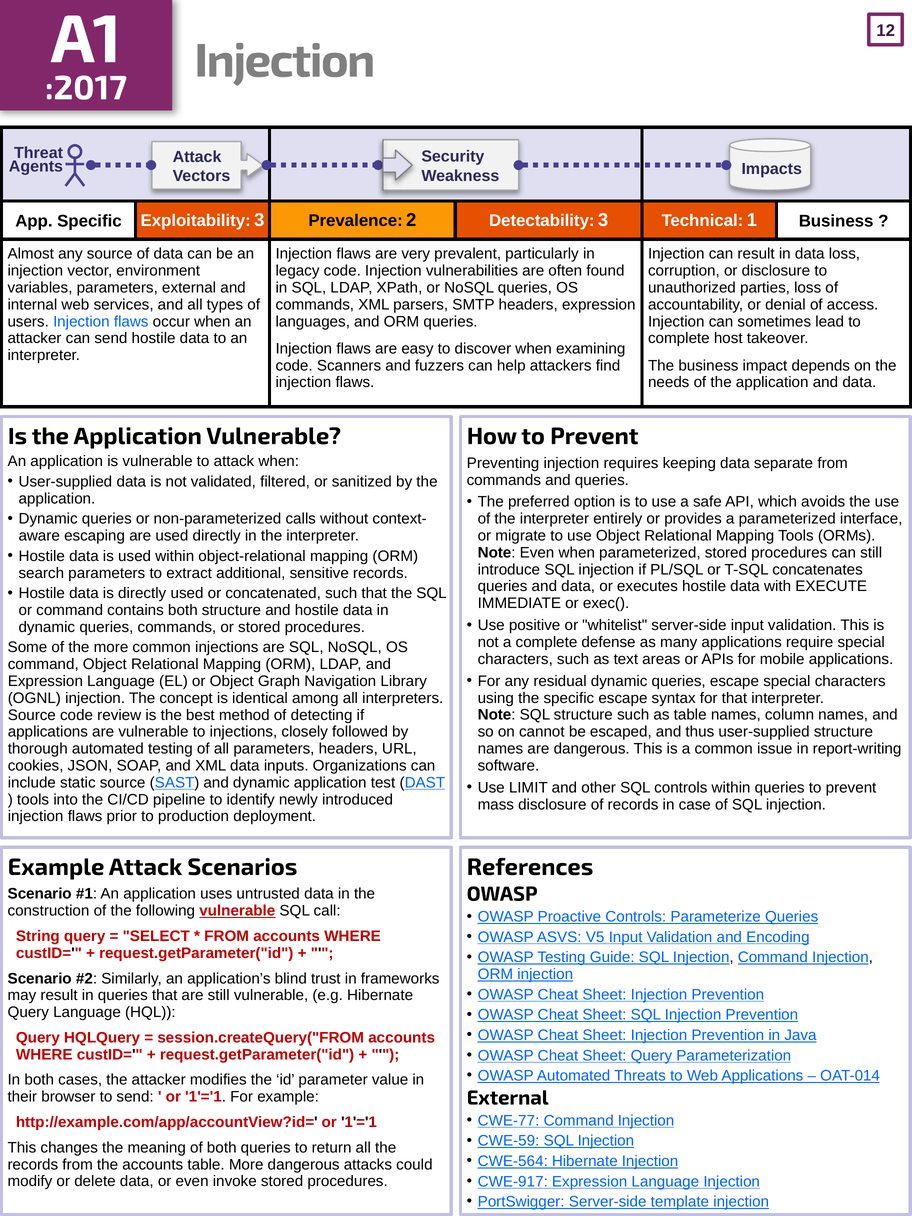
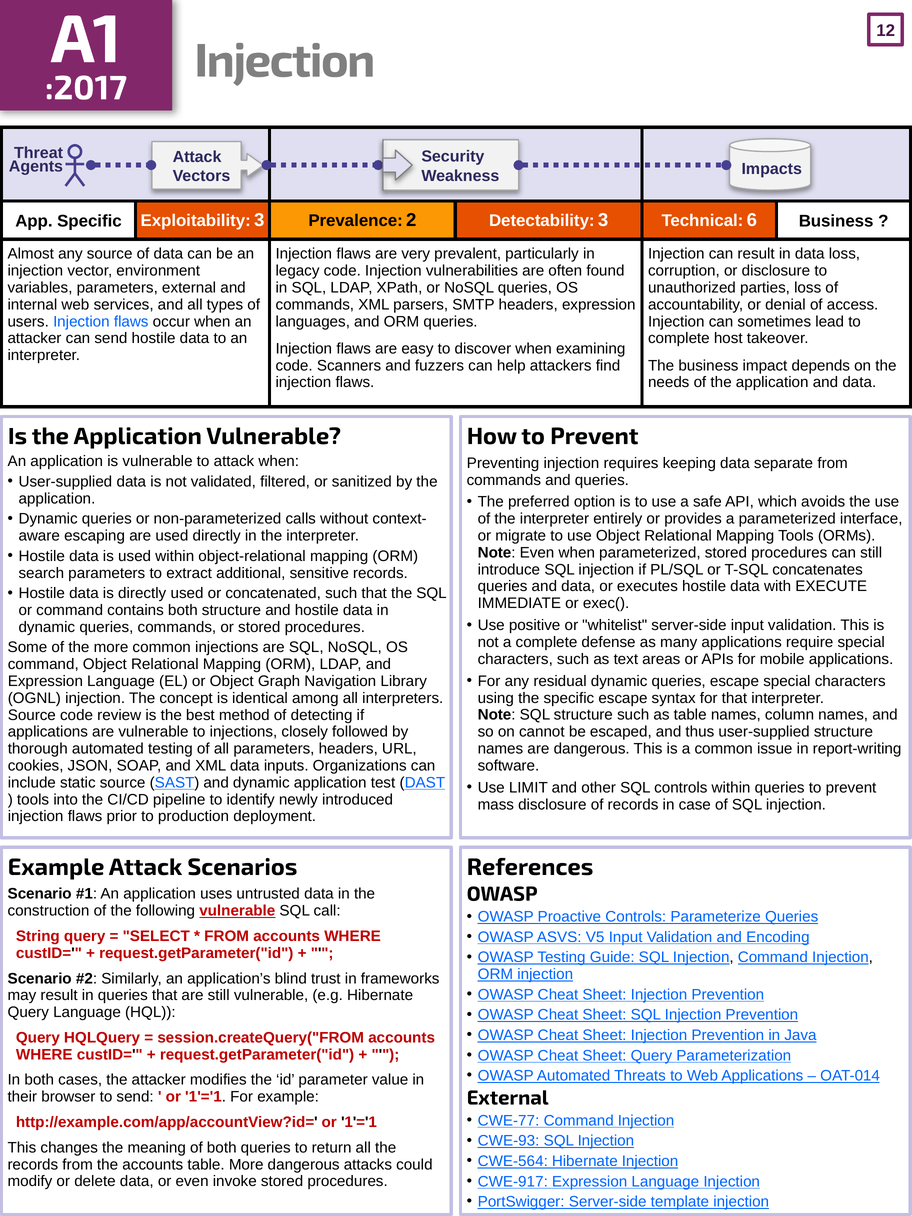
1: 1 -> 6 (752, 220)
CWE-59: CWE-59 -> CWE-93 (509, 1141)
